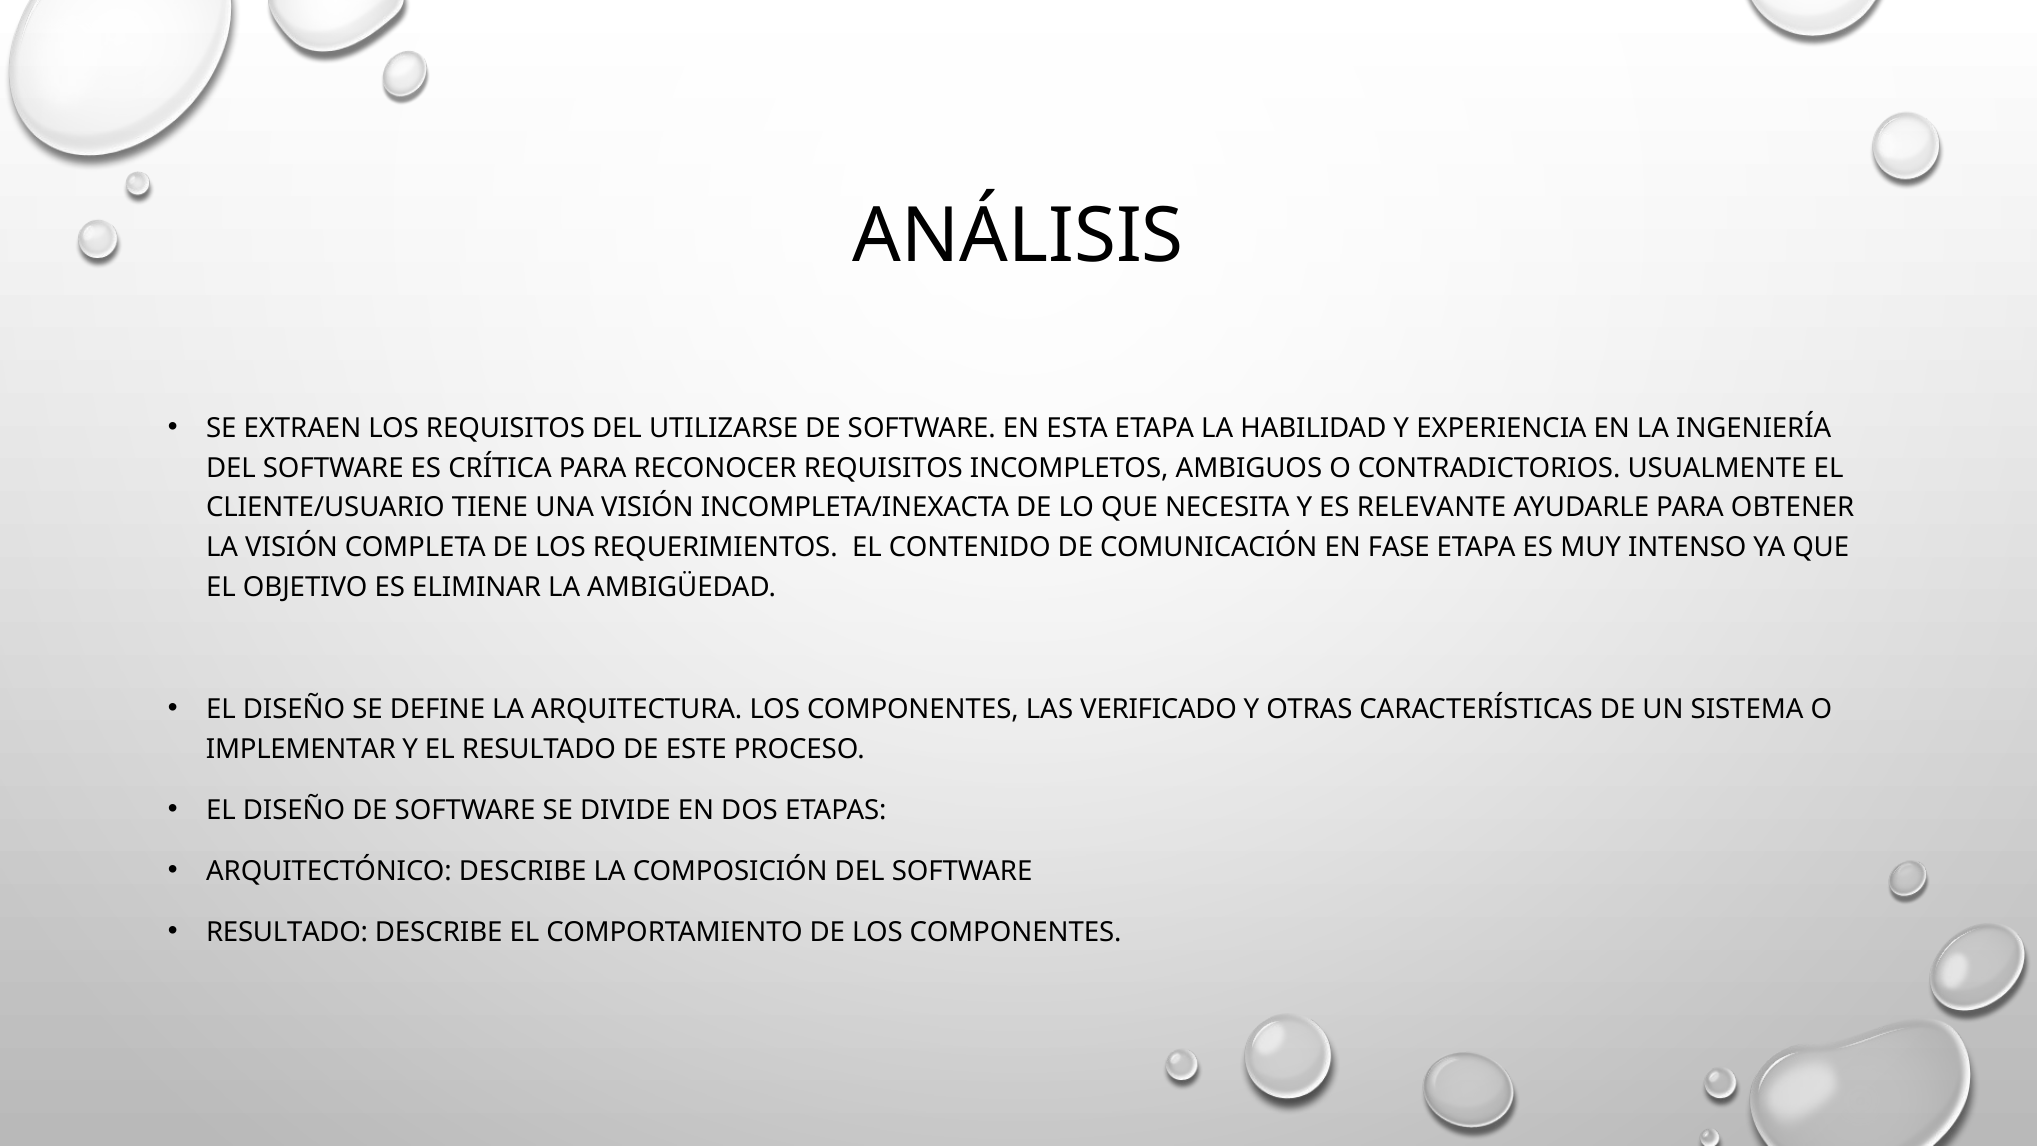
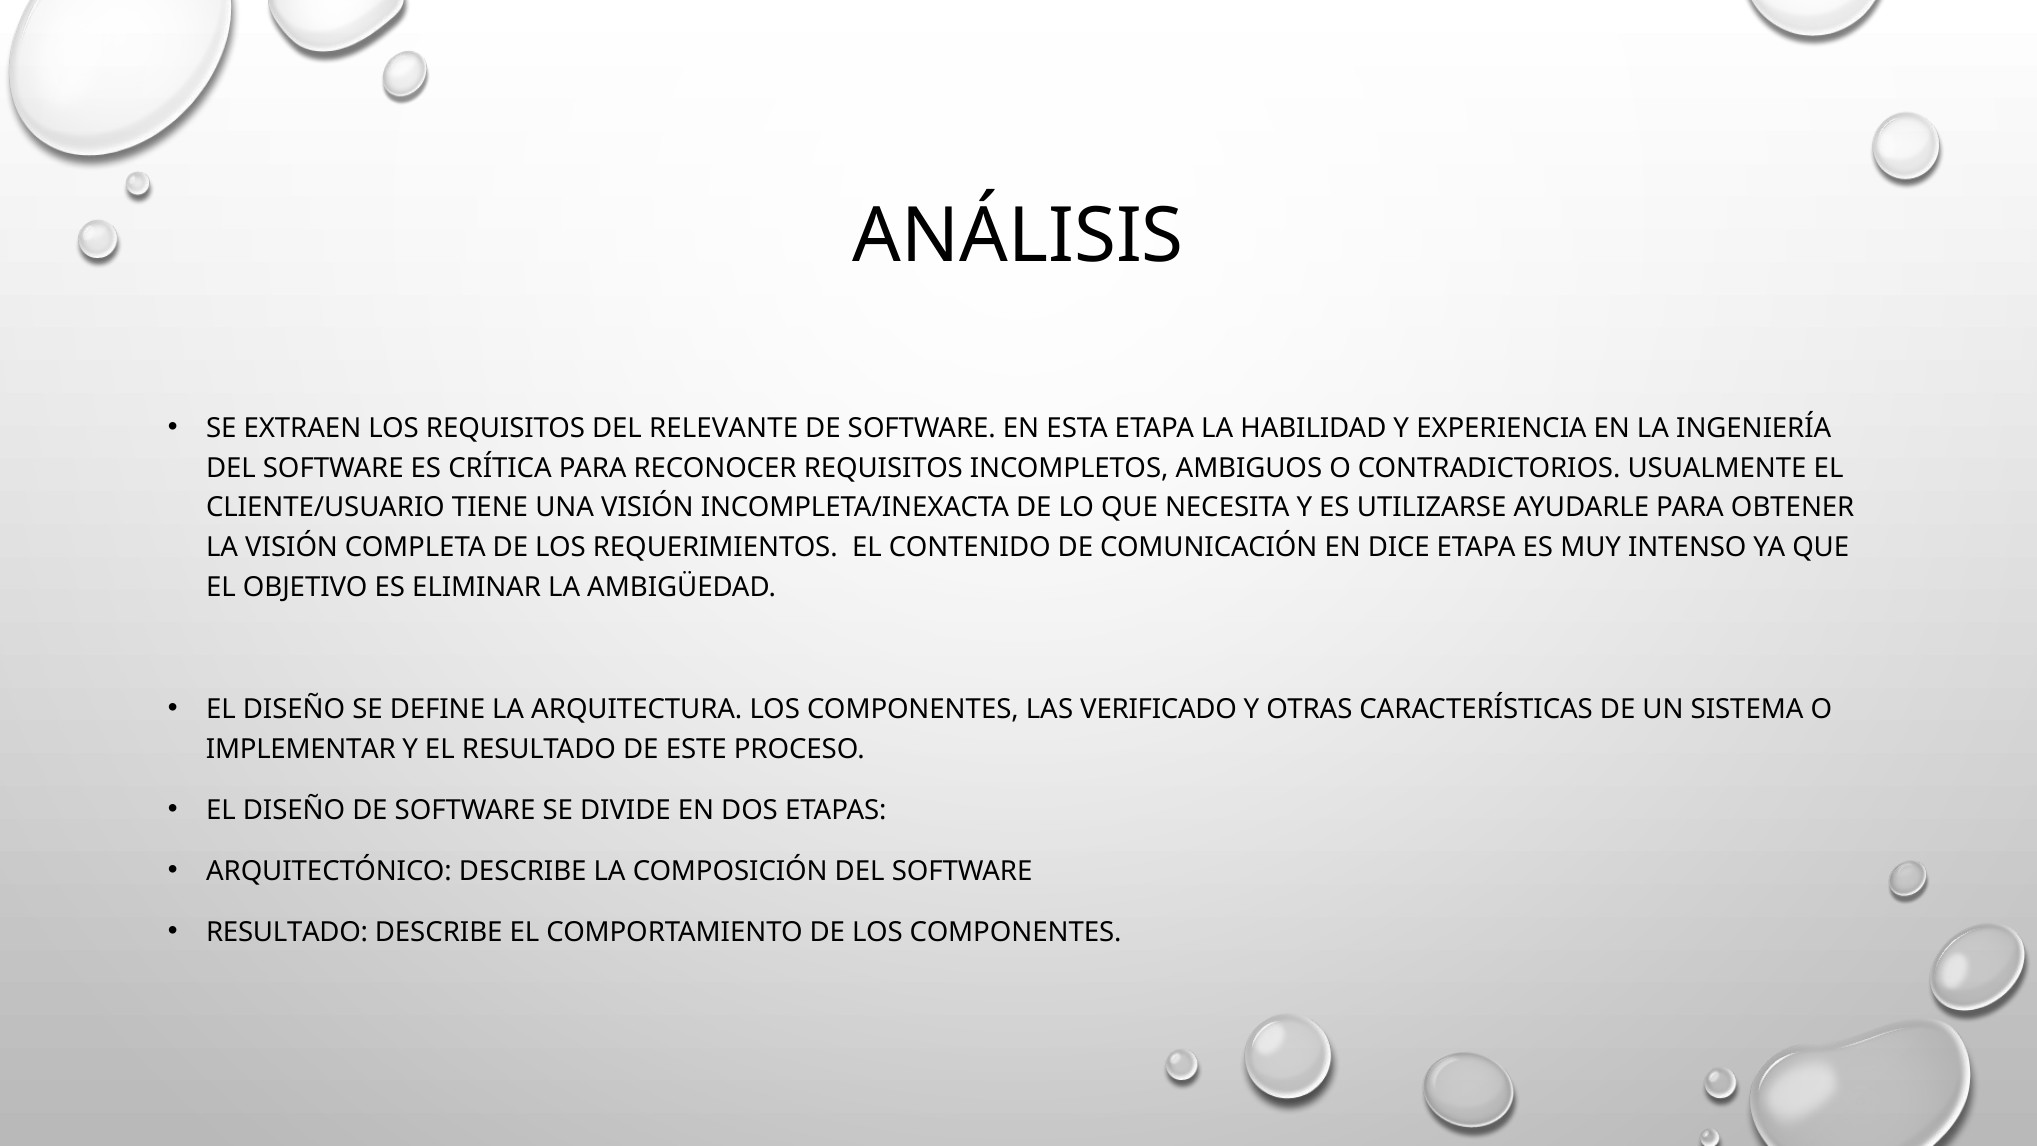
UTILIZARSE: UTILIZARSE -> RELEVANTE (724, 428)
RELEVANTE: RELEVANTE -> UTILIZARSE (1432, 508)
FASE: FASE -> DICE (1399, 547)
